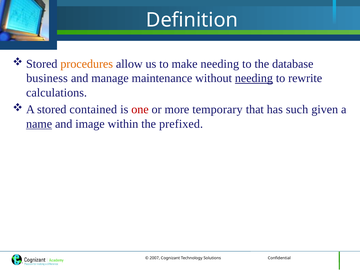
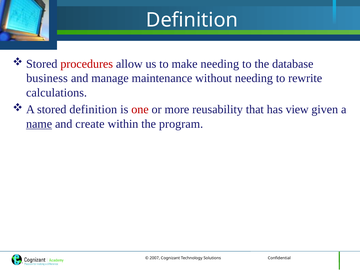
procedures colour: orange -> red (87, 64)
needing underline: present -> none (254, 78)
stored contained: contained -> definition (93, 109)
temporary: temporary -> reusability (218, 109)
such: such -> view (297, 109)
image: image -> create (90, 124)
prefixed: prefixed -> program (181, 124)
